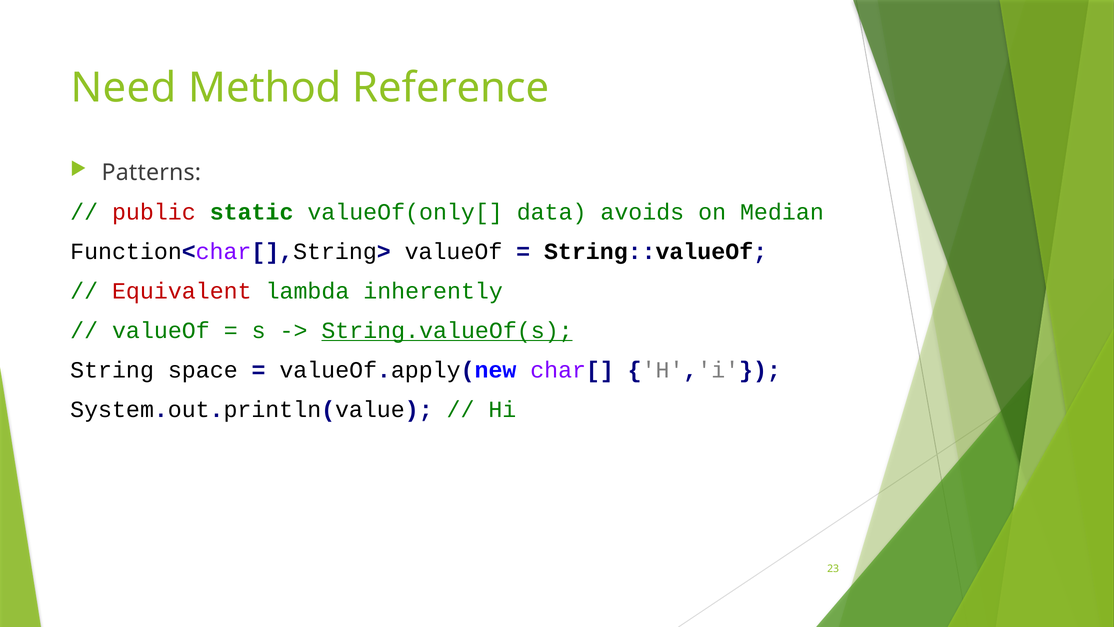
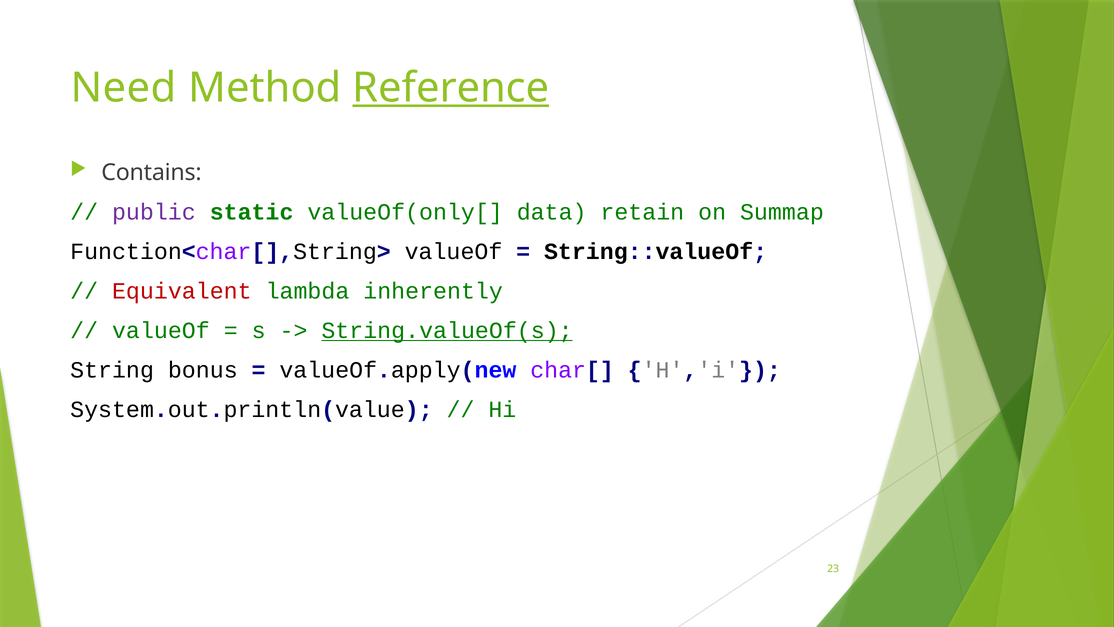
Reference underline: none -> present (451, 88)
Patterns: Patterns -> Contains (152, 172)
public colour: red -> purple (154, 212)
avoids: avoids -> retain (642, 212)
Median: Median -> Summap (782, 212)
space: space -> bonus (203, 370)
